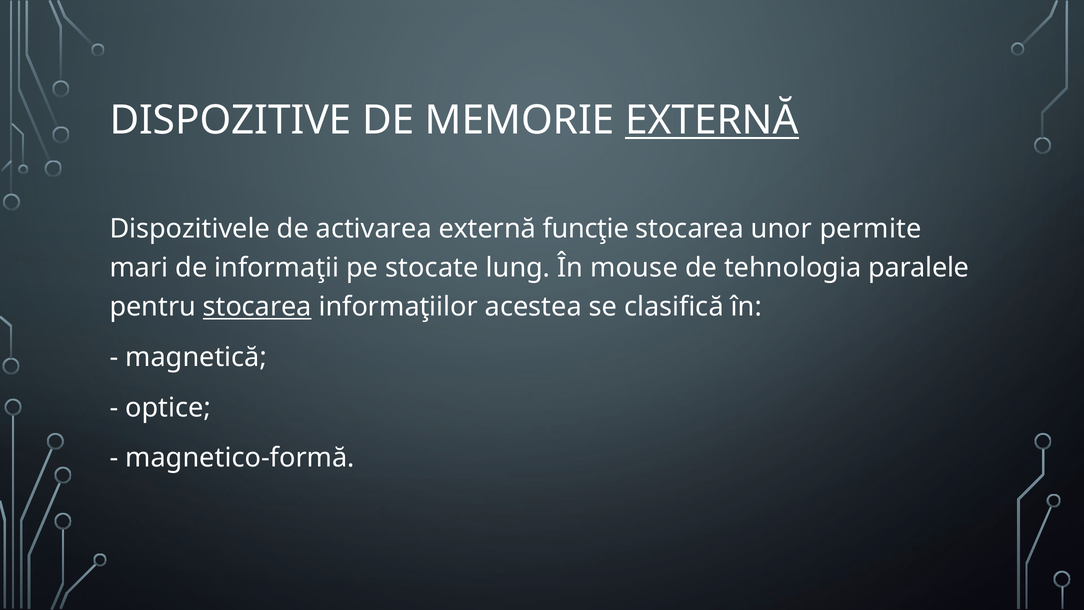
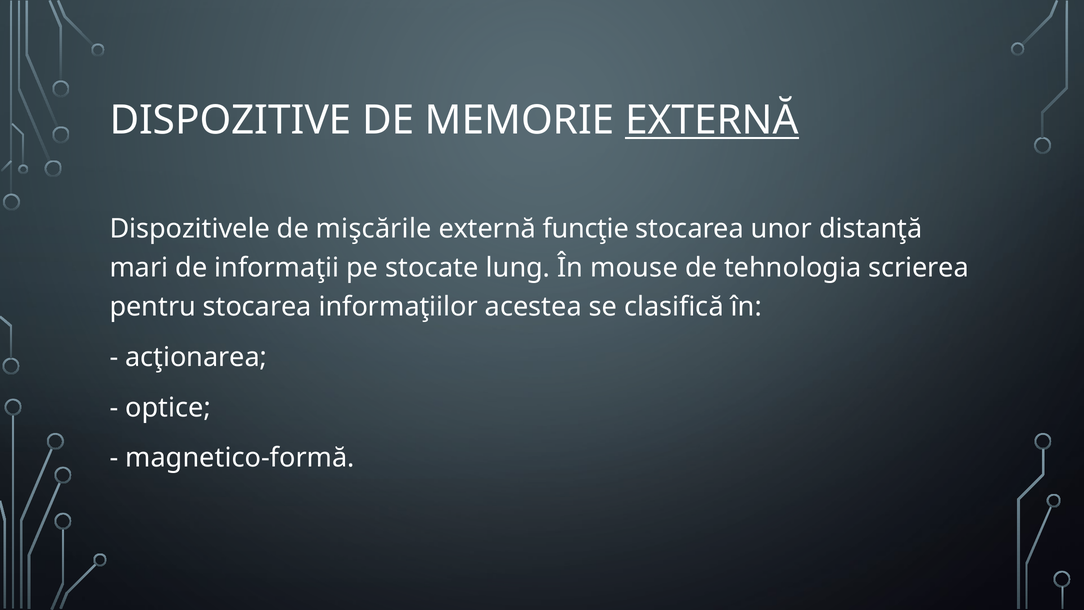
activarea: activarea -> mişcările (374, 229)
permite: permite -> distanţă (871, 229)
paralele: paralele -> scrierea (919, 268)
stocarea underline: present -> none (257, 307)
magnetică: magnetică -> acţionarea (196, 357)
